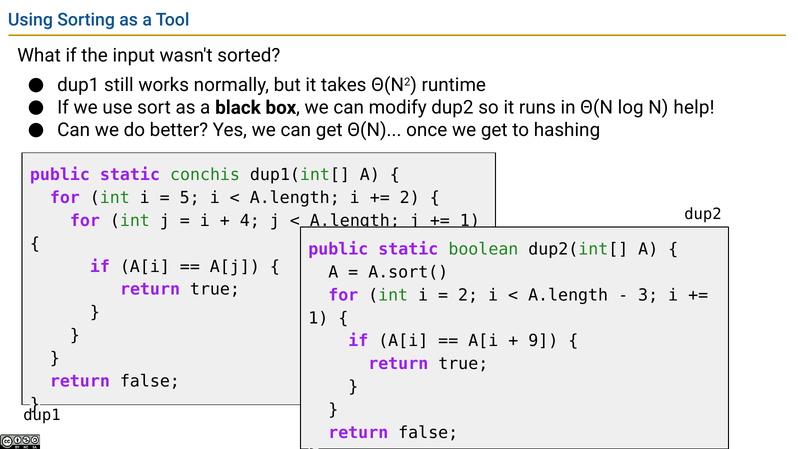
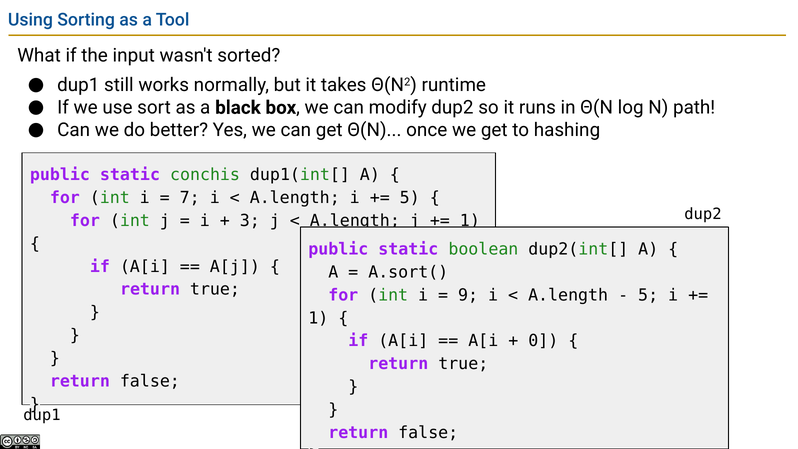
help: help -> path (694, 108)
5: 5 -> 7 (190, 198)
2: 2 -> 5 (410, 198)
4: 4 -> 3 (250, 221)
2: 2 -> 9 (468, 295)
3: 3 -> 5 (648, 295)
9: 9 -> 0 (543, 341)
